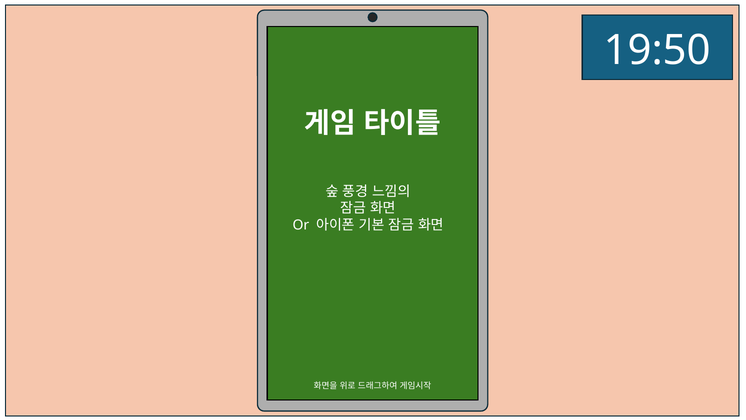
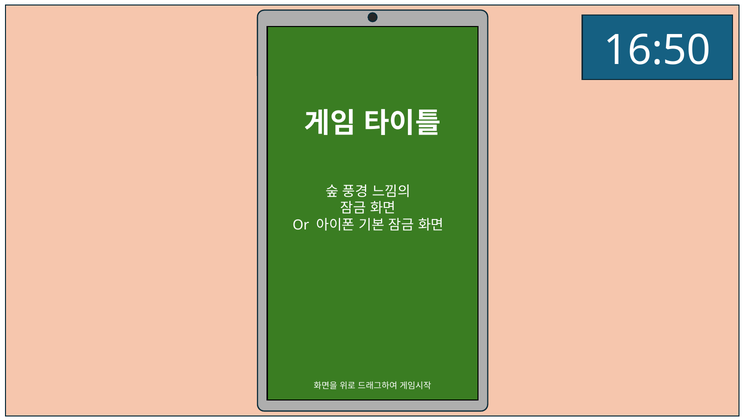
19:50: 19:50 -> 16:50 (657, 50)
